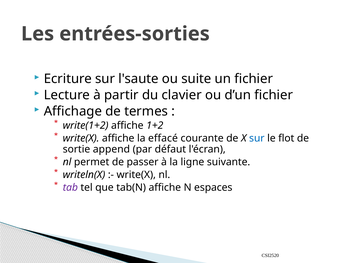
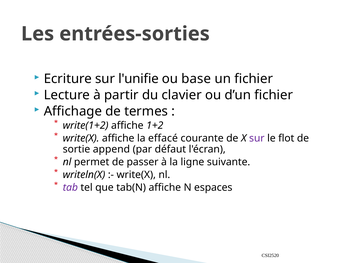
l'saute: l'saute -> l'unifie (139, 79)
suite: suite -> base (196, 79)
sur colour: blue -> purple (257, 138)
